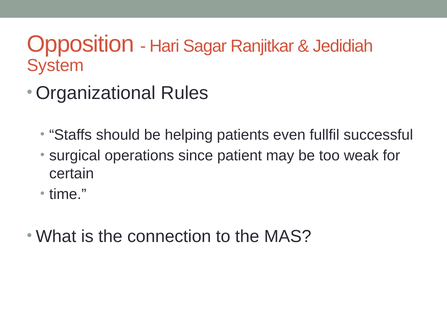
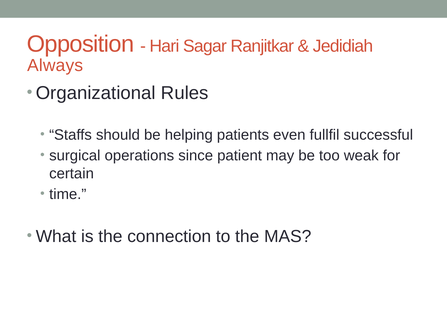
System: System -> Always (55, 65)
